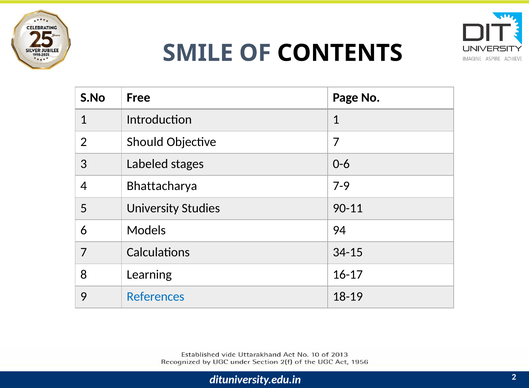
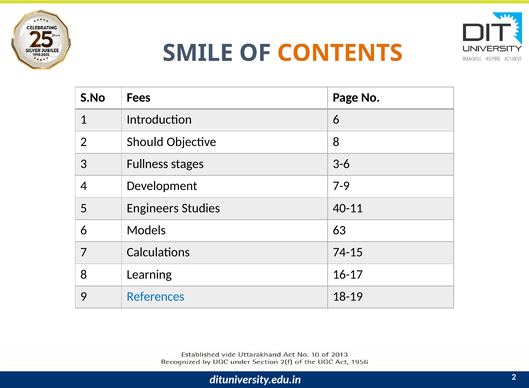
CONTENTS colour: black -> orange (340, 53)
Free: Free -> Fees (139, 97)
Introduction 1: 1 -> 6 (336, 120)
Objective 7: 7 -> 8 (336, 142)
Labeled: Labeled -> Fullness (147, 164)
0-6: 0-6 -> 3-6 (341, 164)
Bhattacharya: Bhattacharya -> Development (162, 186)
University: University -> Engineers (153, 208)
90-11: 90-11 -> 40-11 (348, 208)
94: 94 -> 63 (339, 230)
34-15: 34-15 -> 74-15 (348, 252)
